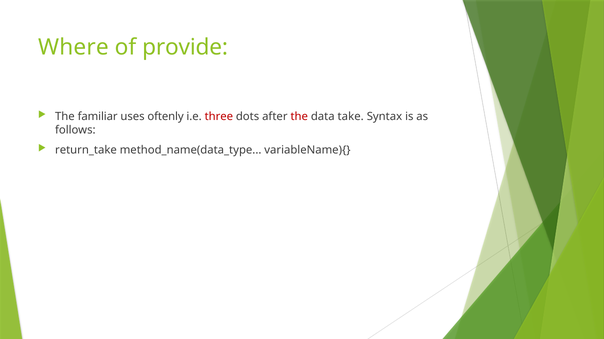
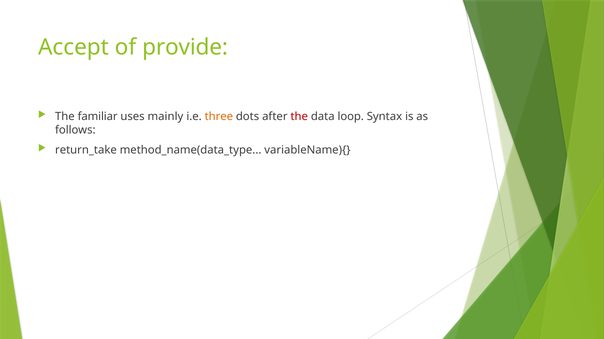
Where: Where -> Accept (73, 48)
oftenly: oftenly -> mainly (165, 117)
three colour: red -> orange (219, 117)
take: take -> loop (351, 117)
